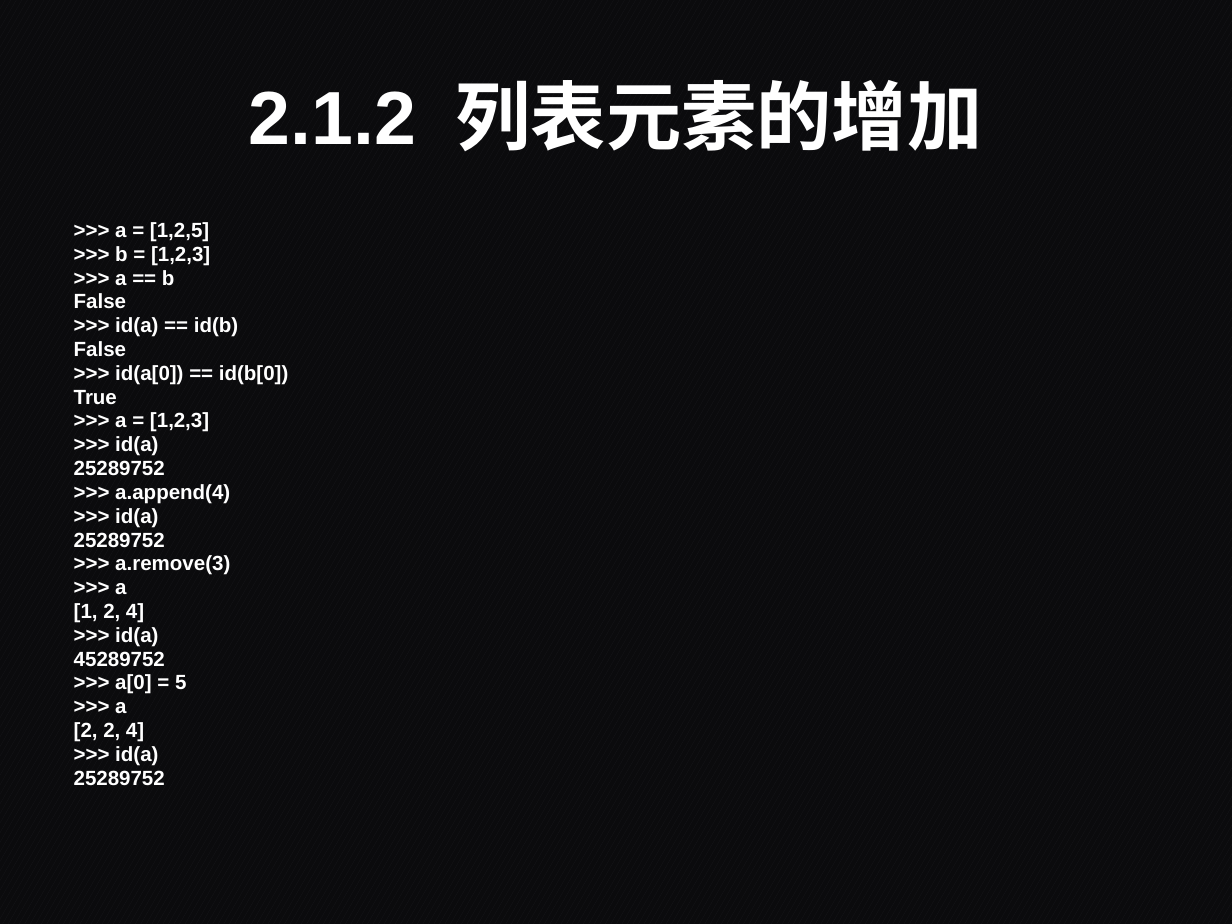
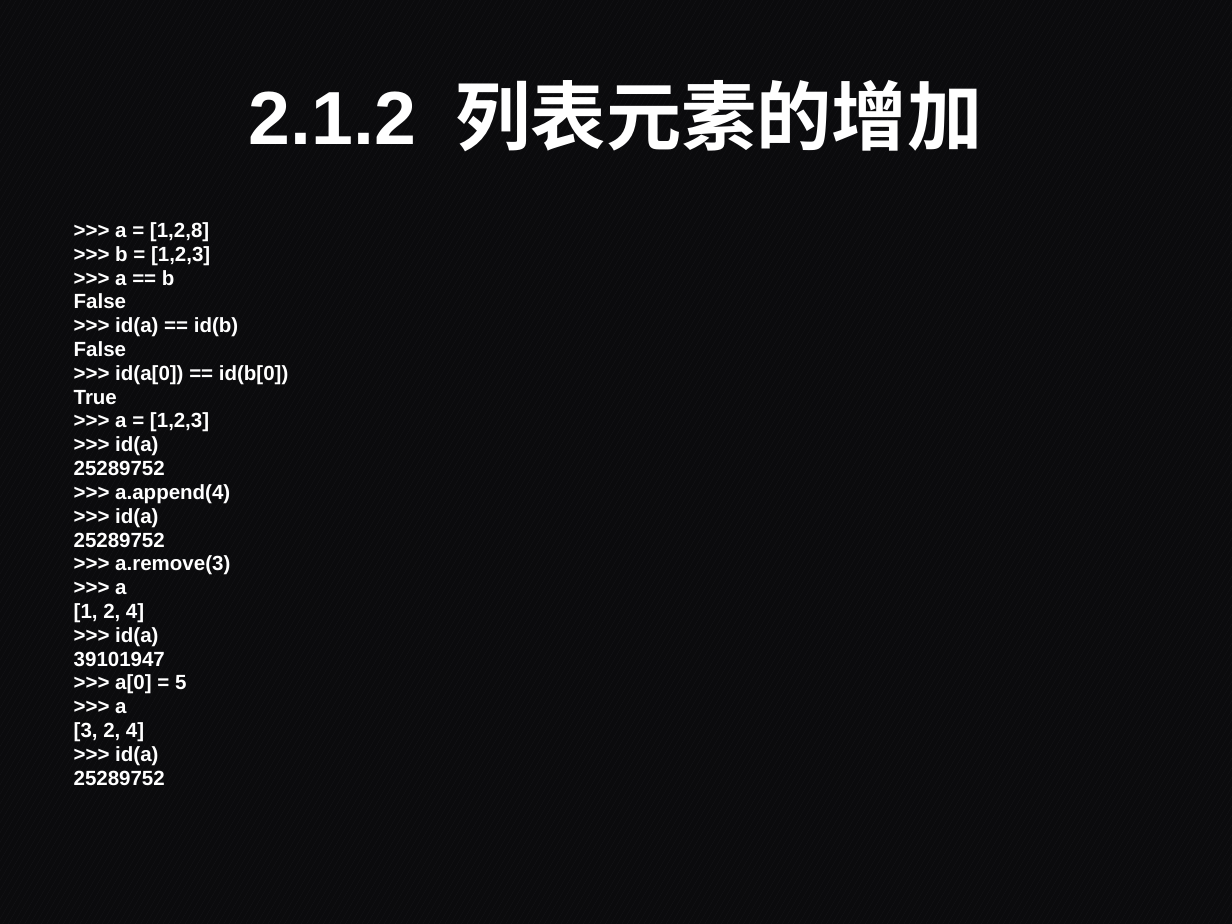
1,2,5: 1,2,5 -> 1,2,8 (180, 231)
45289752: 45289752 -> 39101947 (119, 659)
2: 2 -> 3 (86, 731)
